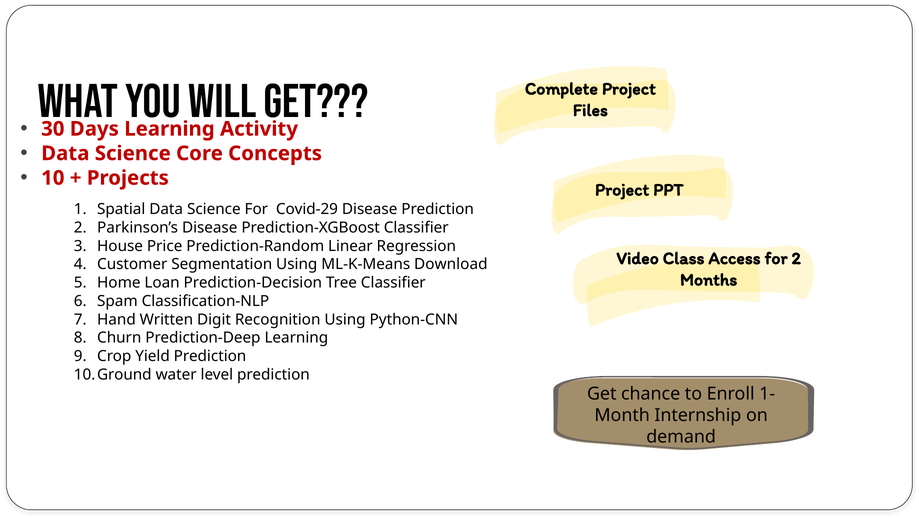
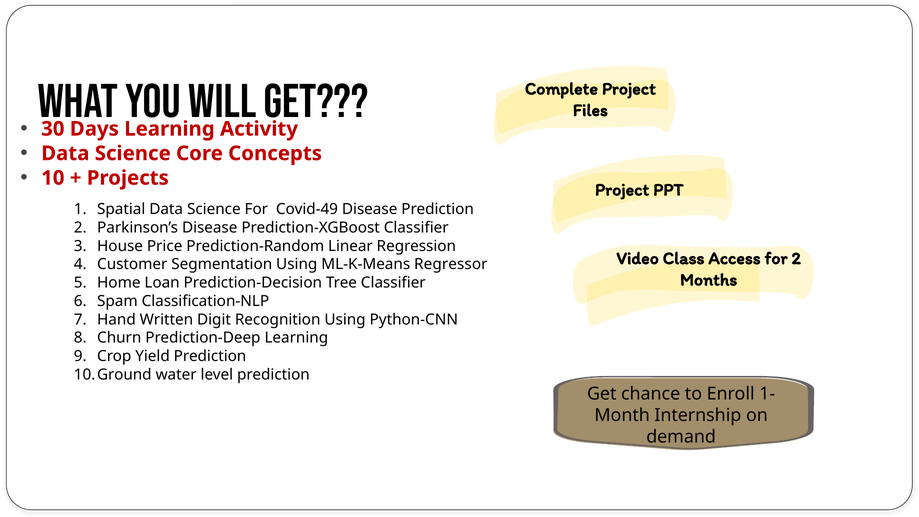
Covid-29: Covid-29 -> Covid-49 (307, 209)
Download: Download -> Regressor (451, 264)
